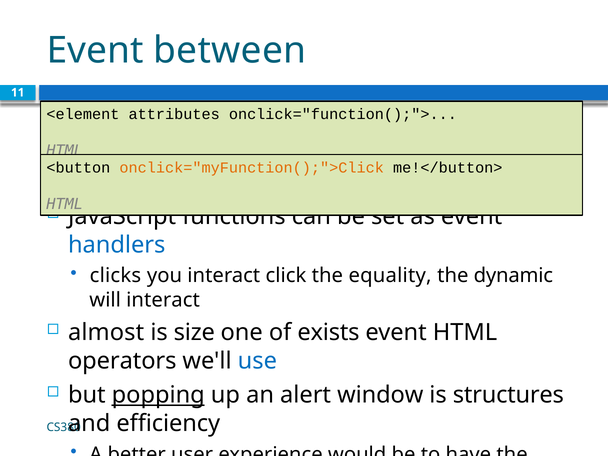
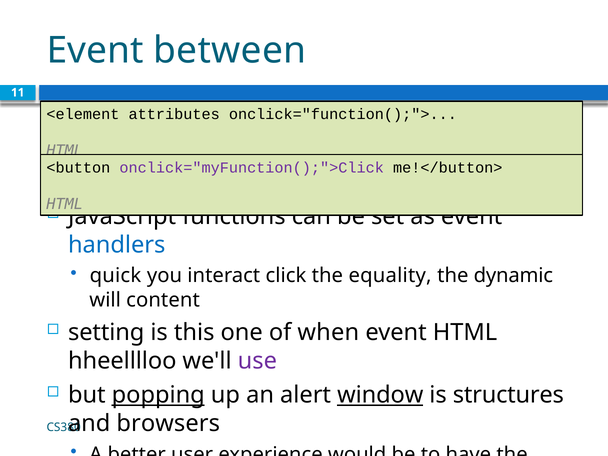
onclick="myFunction();">Click colour: orange -> purple (252, 168)
clicks: clicks -> quick (115, 276)
will interact: interact -> content (163, 300)
almost: almost -> setting (106, 332)
size: size -> this (194, 332)
exists: exists -> when (328, 332)
operators: operators -> hheelllloo (122, 361)
use colour: blue -> purple (257, 361)
window underline: none -> present (380, 395)
efficiency: efficiency -> browsers (168, 424)
